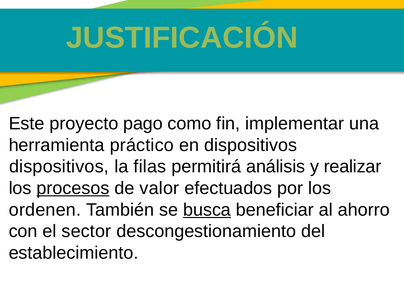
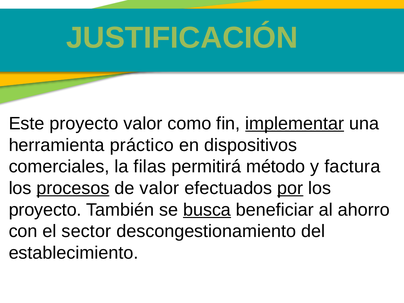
proyecto pago: pago -> valor (143, 124)
implementar underline: none -> present (295, 124)
dispositivos: dispositivos -> comerciales (59, 167)
análisis: análisis -> método (276, 167)
realizar: realizar -> factura (352, 167)
por underline: none -> present (290, 188)
ordenen: ordenen -> proyecto (45, 210)
